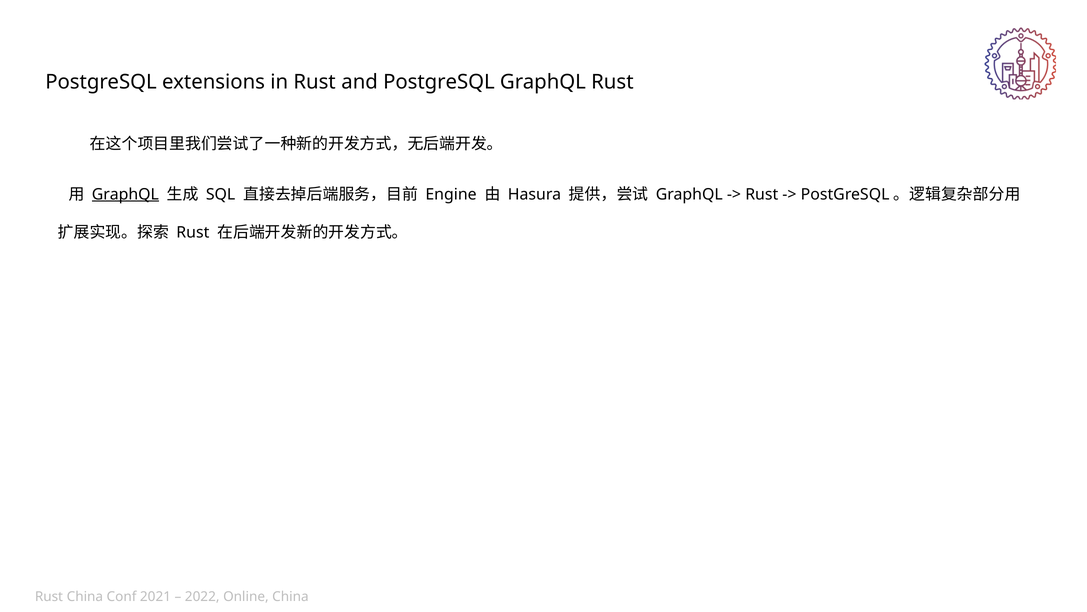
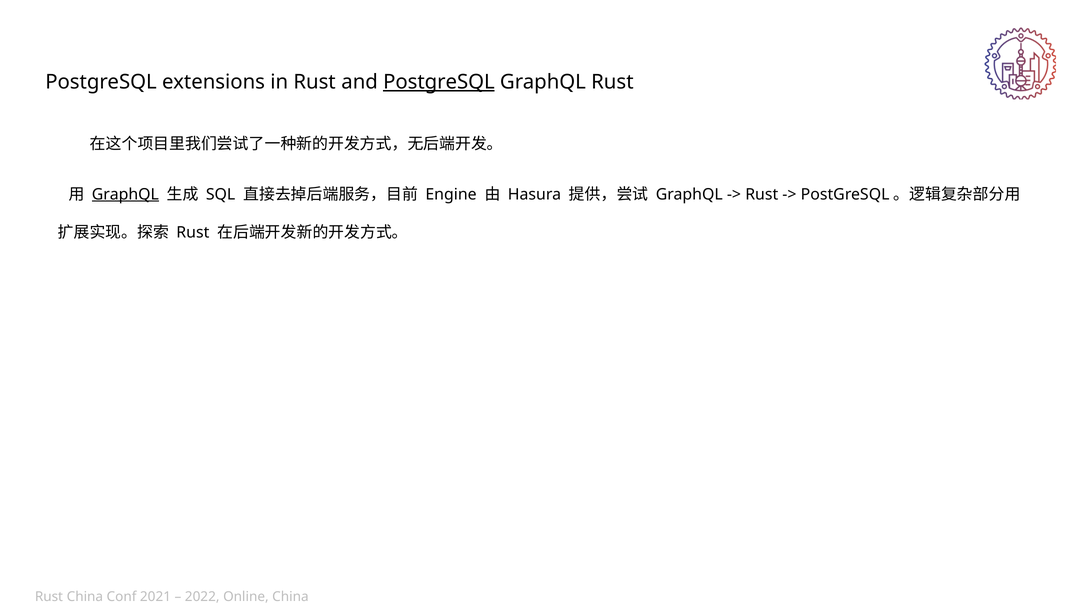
PostgreSQL underline: none -> present (439, 82)
